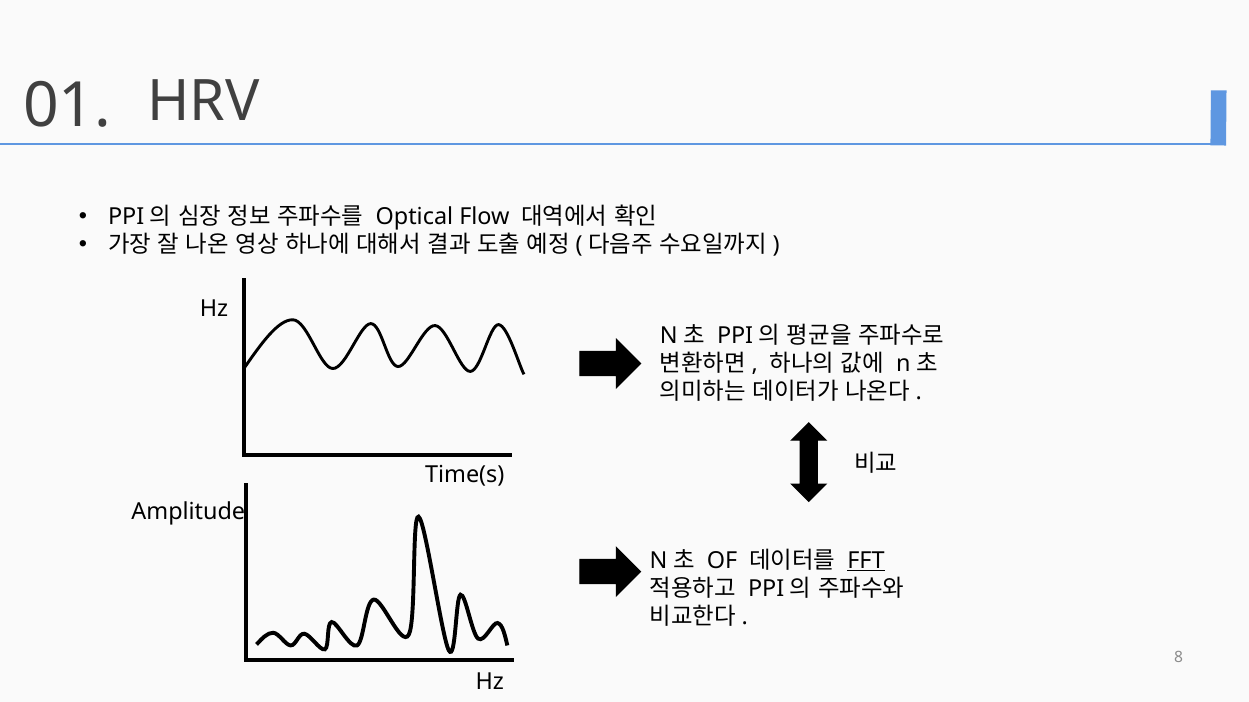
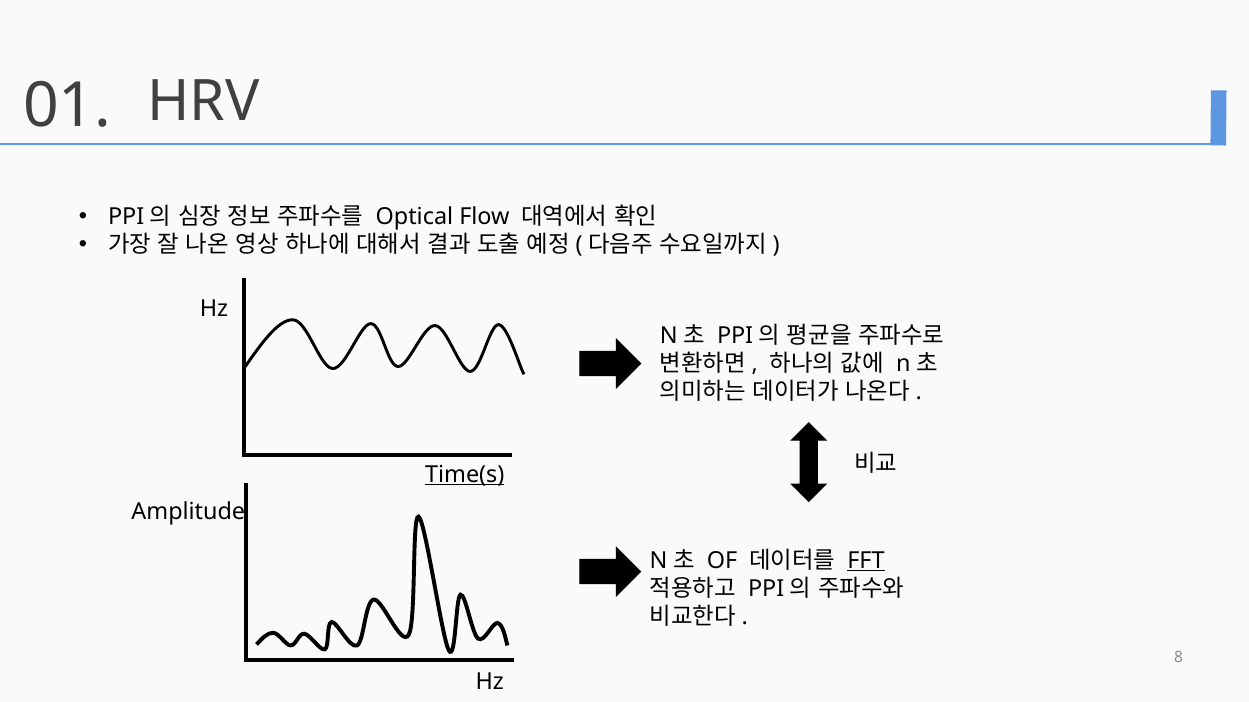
Time(s underline: none -> present (465, 475)
